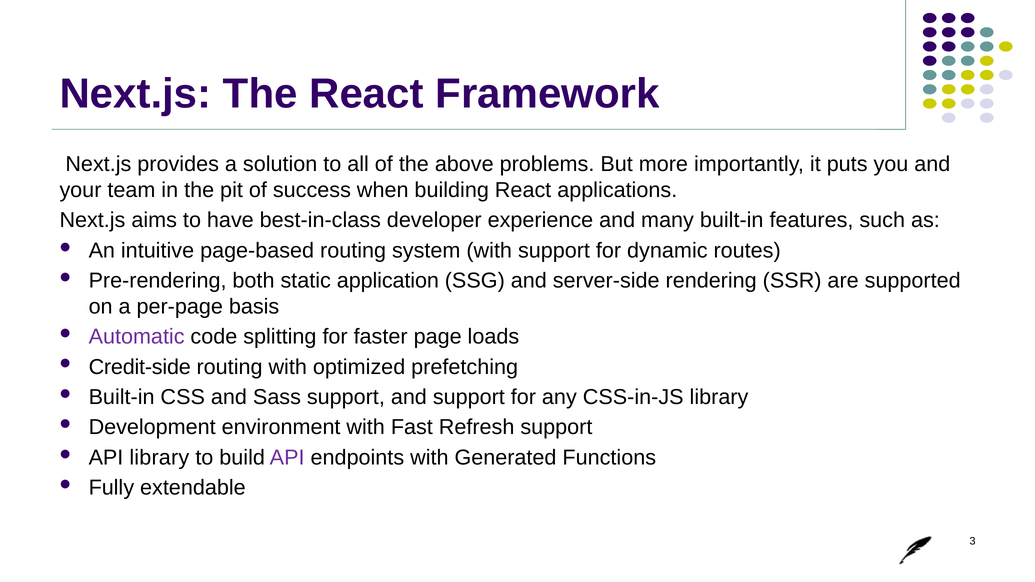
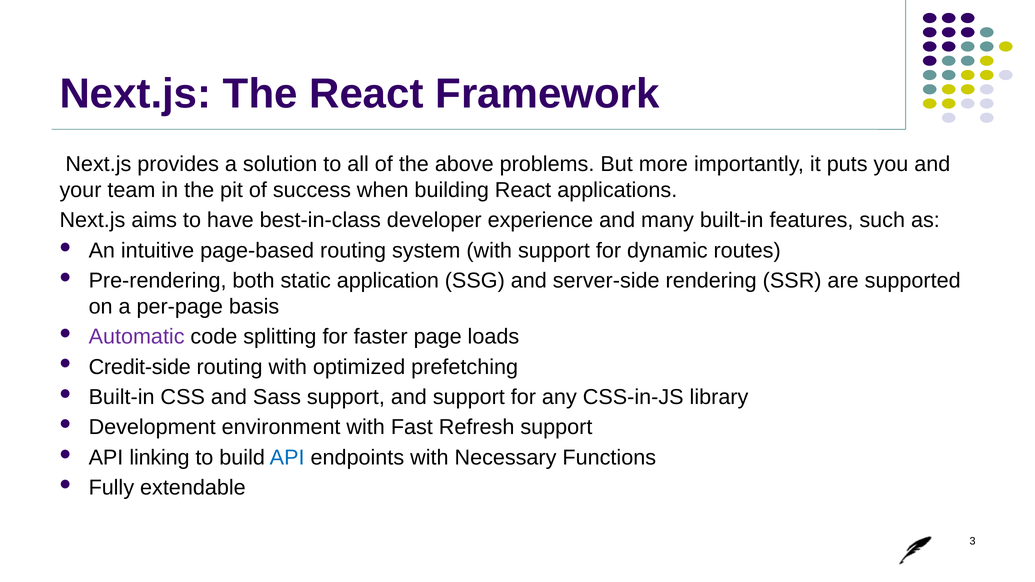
API library: library -> linking (159, 458)
API colour: purple -> blue (287, 458)
Generated: Generated -> Necessary (506, 458)
